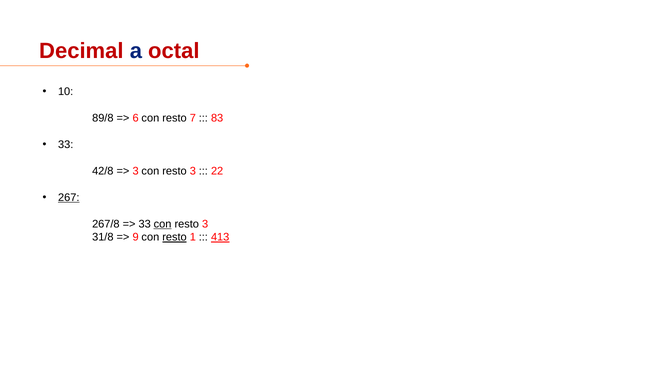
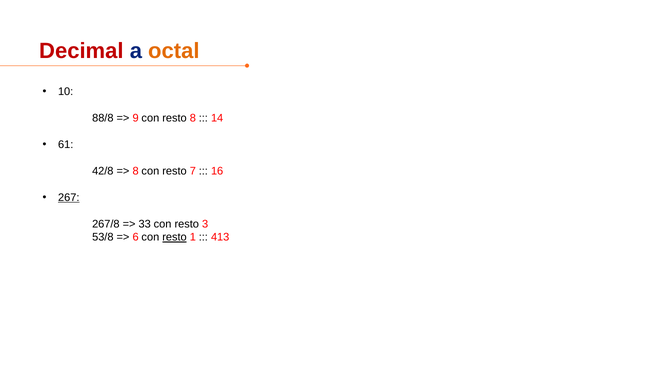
octal colour: red -> orange (174, 51)
89/8: 89/8 -> 88/8 (103, 118)
6: 6 -> 9 (136, 118)
resto 7: 7 -> 8 (193, 118)
83: 83 -> 14 (217, 118)
33: 33 -> 61 (66, 145)
3: 3 -> 8 (136, 171)
3: 3 -> 7 (193, 171)
22: 22 -> 16 (217, 171)
con underline: present -> none (163, 224)
31/8: 31/8 -> 53/8 (103, 237)
9: 9 -> 6 (136, 237)
413 underline: present -> none (220, 237)
